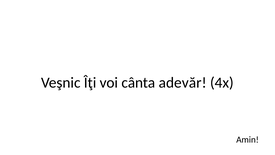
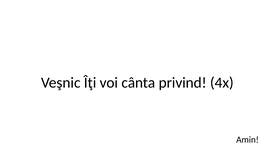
adevăr: adevăr -> privind (183, 83)
